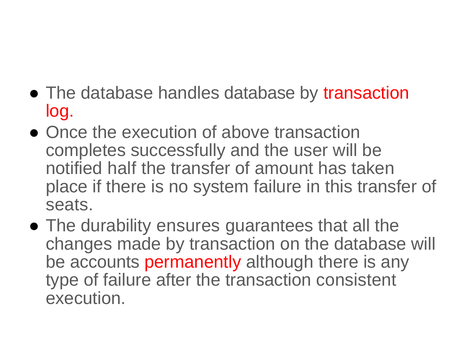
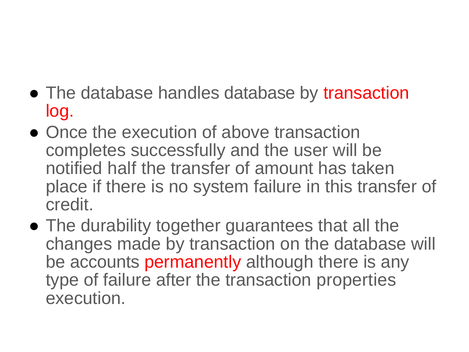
seats: seats -> credit (70, 205)
ensures: ensures -> together (188, 226)
consistent: consistent -> properties (356, 280)
